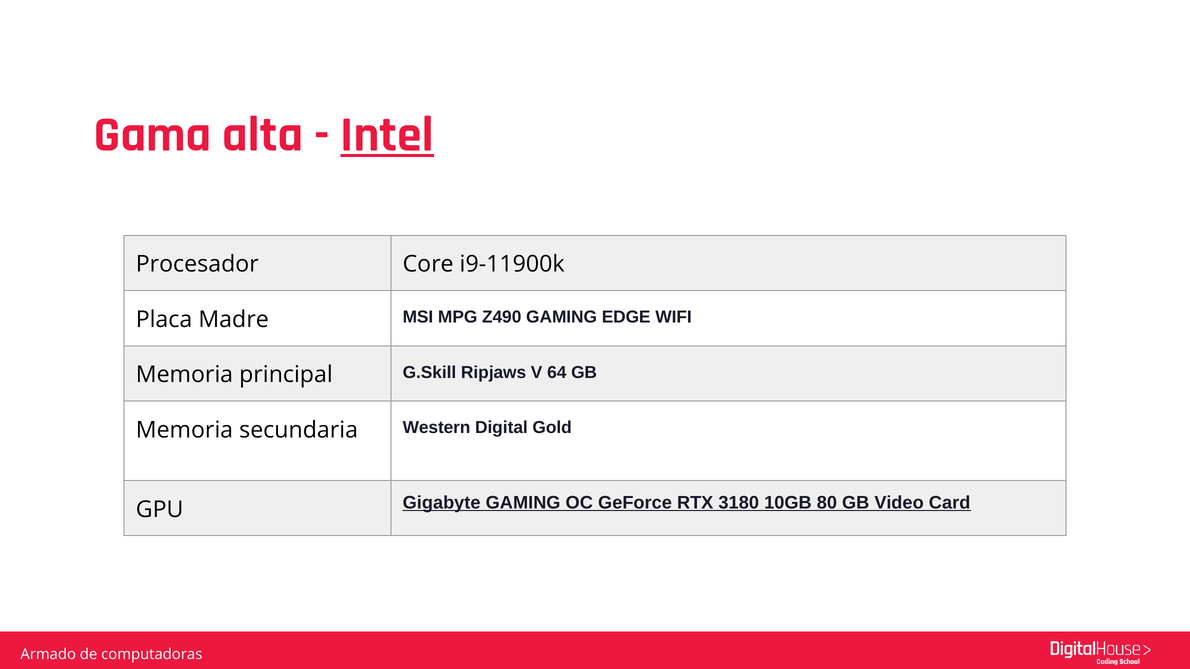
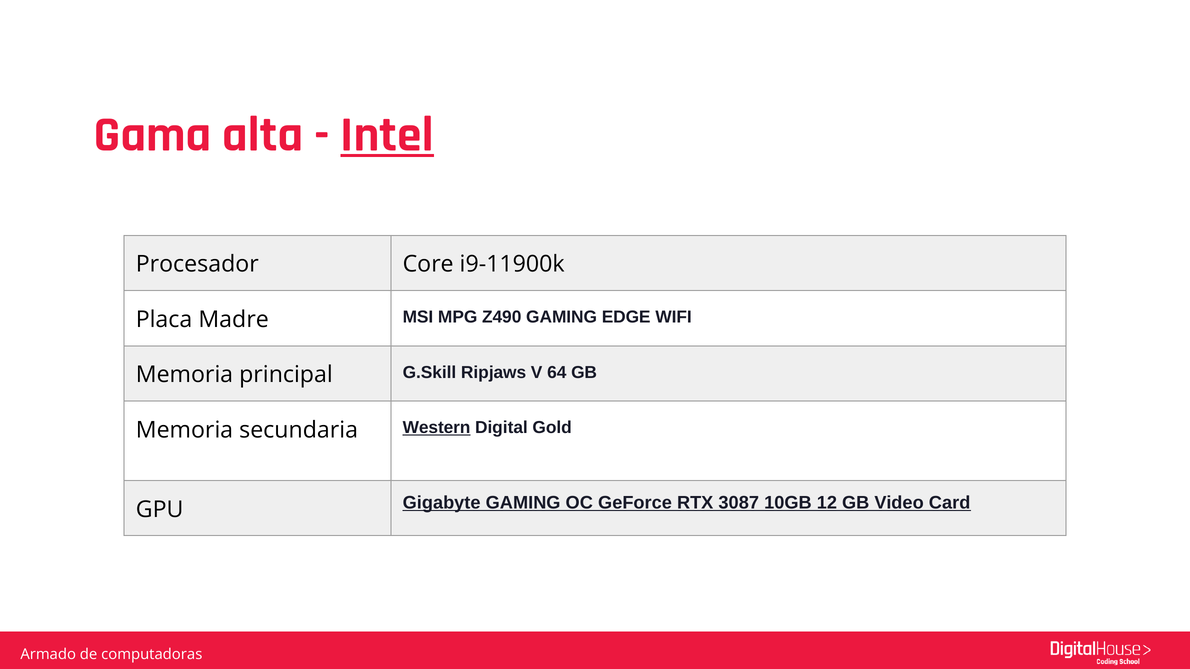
Western underline: none -> present (437, 428)
3180: 3180 -> 3087 (739, 503)
80: 80 -> 12 (827, 503)
